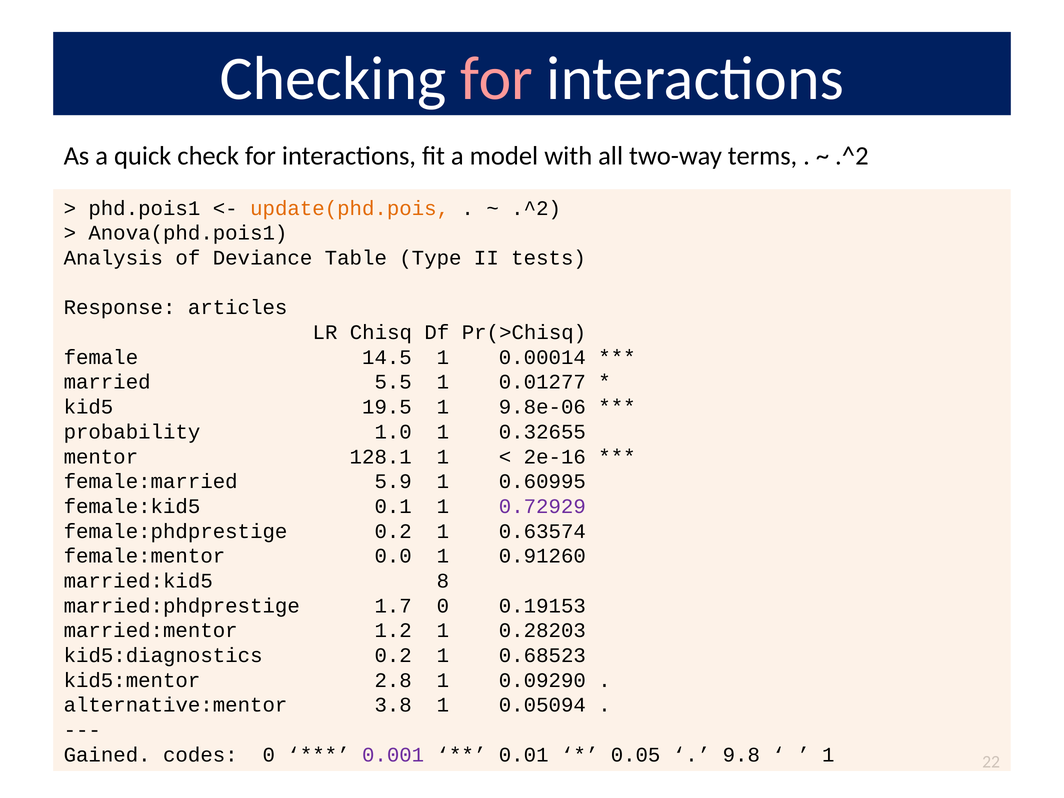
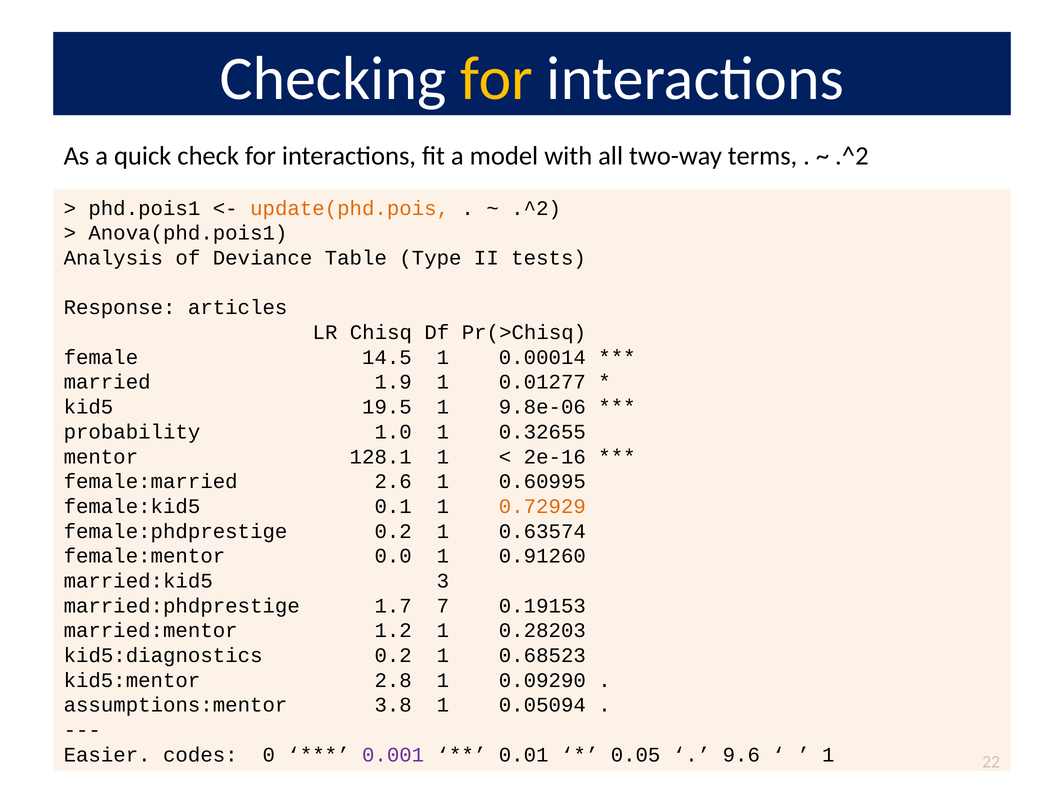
for colour: pink -> yellow (496, 79)
5.5: 5.5 -> 1.9 (393, 382)
5.9: 5.9 -> 2.6 (393, 482)
0.72929 colour: purple -> orange (542, 506)
8: 8 -> 3 (443, 581)
1.7 0: 0 -> 7 (443, 606)
alternative:mentor: alternative:mentor -> assumptions:mentor (176, 705)
Gained: Gained -> Easier (107, 755)
9.8: 9.8 -> 9.6 (741, 755)
